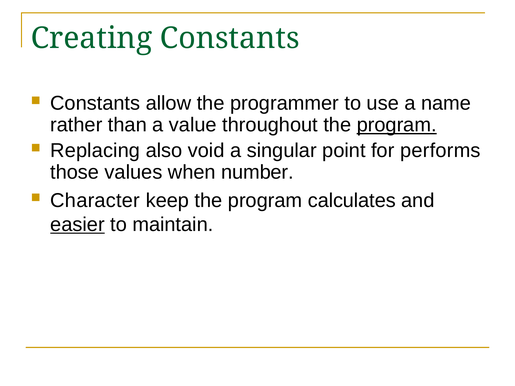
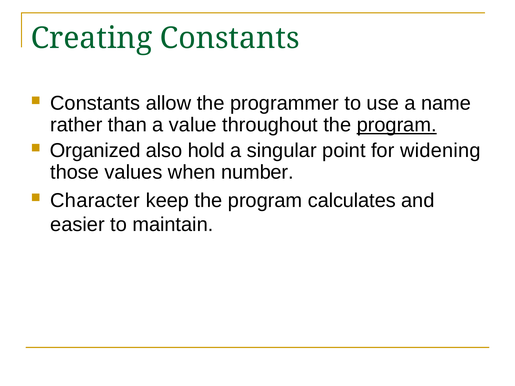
Replacing: Replacing -> Organized (95, 151)
void: void -> hold (206, 151)
performs: performs -> widening (440, 151)
easier underline: present -> none (77, 225)
